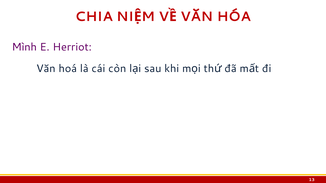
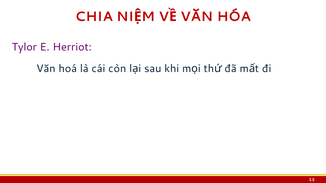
Mình: Mình -> Tylor (24, 47)
